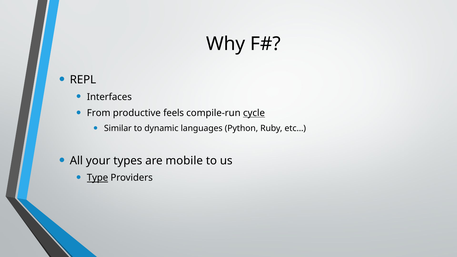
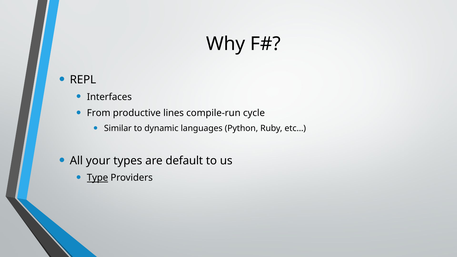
feels: feels -> lines (174, 113)
cycle underline: present -> none (254, 113)
mobile: mobile -> default (184, 161)
